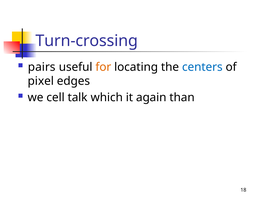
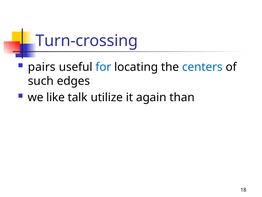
for colour: orange -> blue (103, 67)
pixel: pixel -> such (41, 81)
cell: cell -> like (56, 97)
which: which -> utilize (107, 97)
